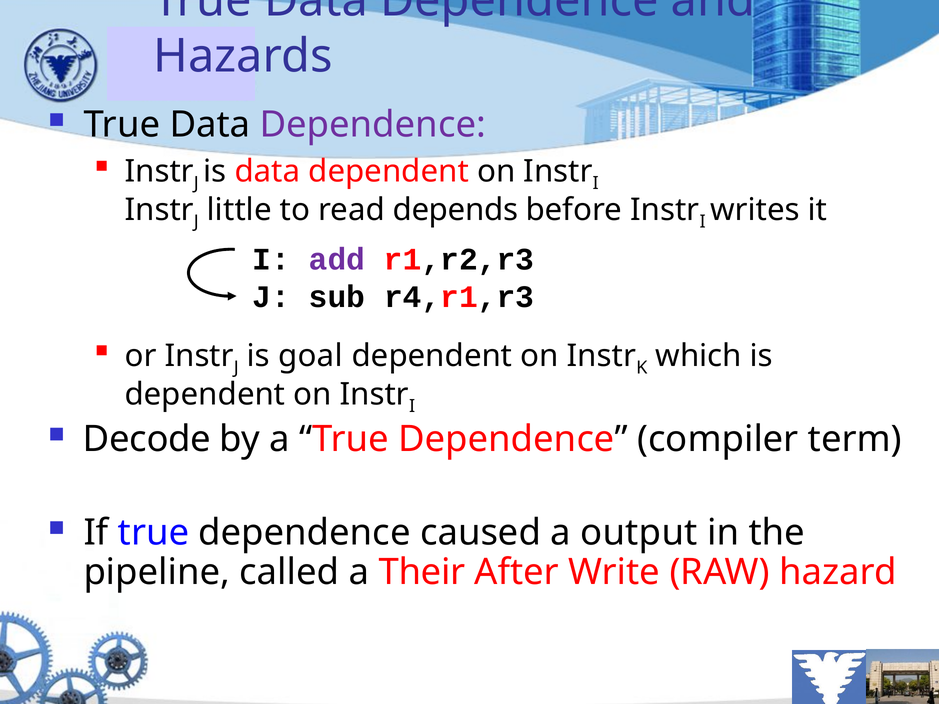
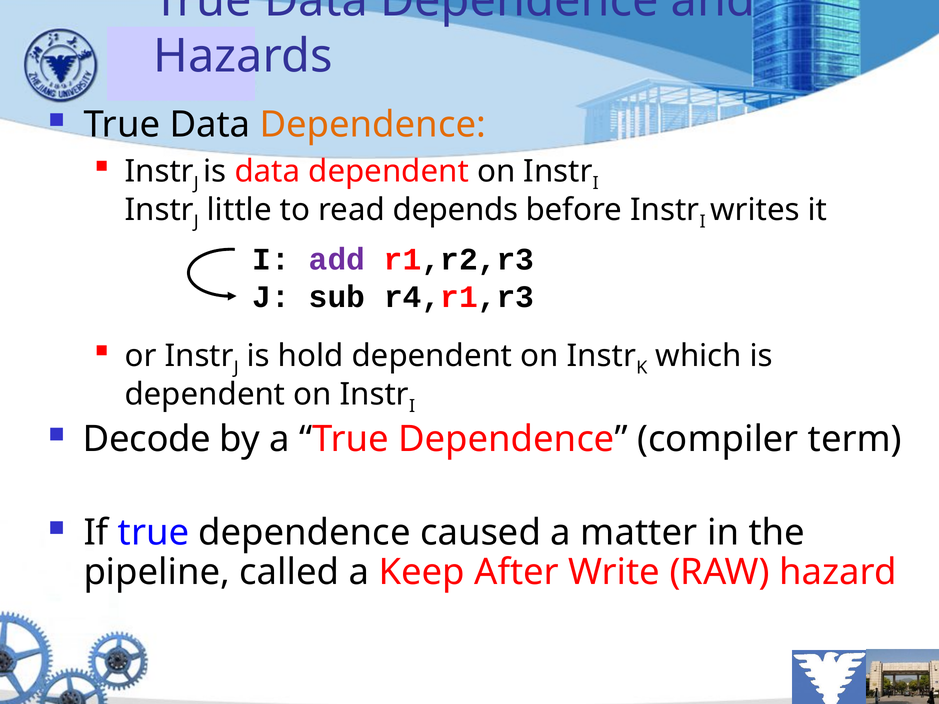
Dependence colour: purple -> orange (373, 125)
goal: goal -> hold (311, 356)
output: output -> matter (639, 533)
Their: Their -> Keep (422, 572)
